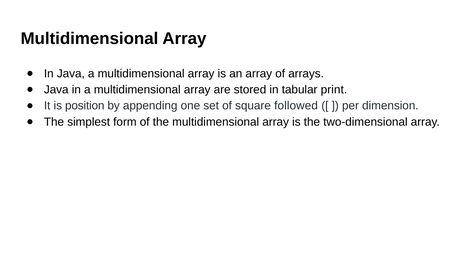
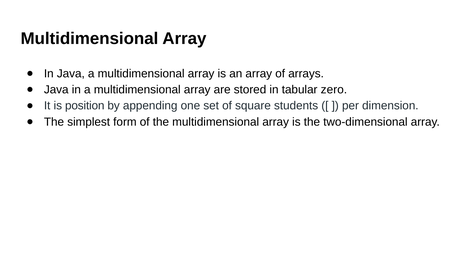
print: print -> zero (334, 90)
followed: followed -> students (296, 106)
